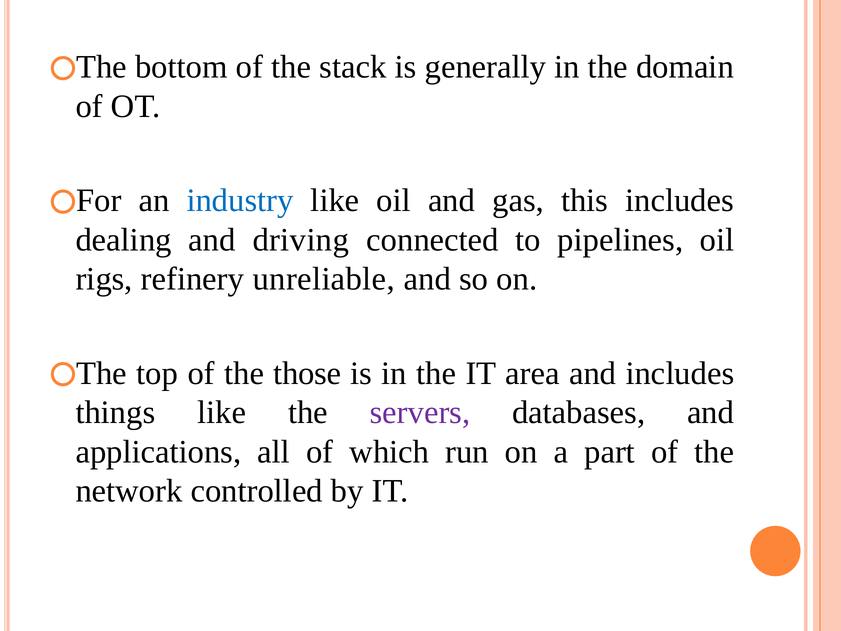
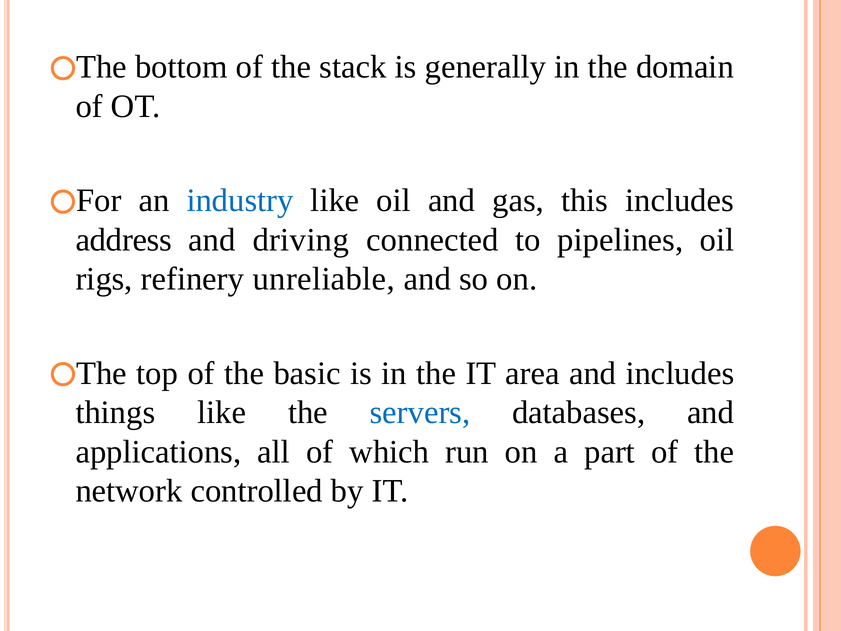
dealing: dealing -> address (124, 240)
those: those -> basic (307, 373)
servers colour: purple -> blue (420, 412)
